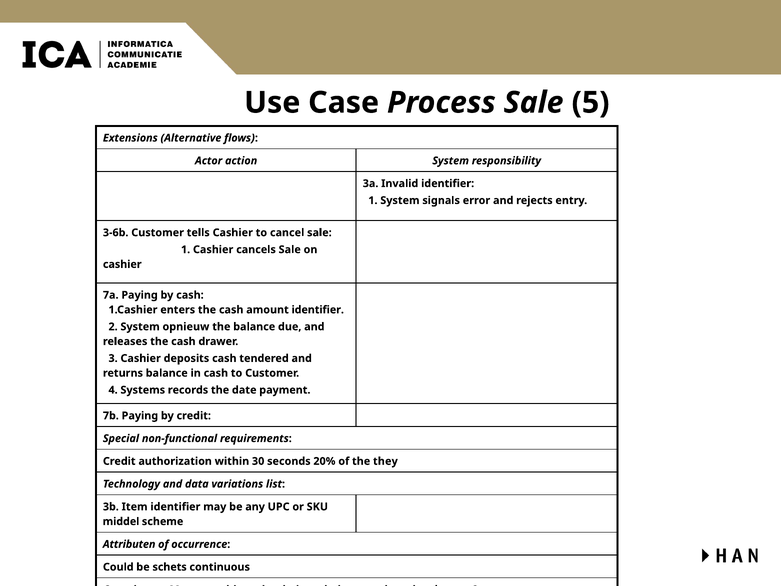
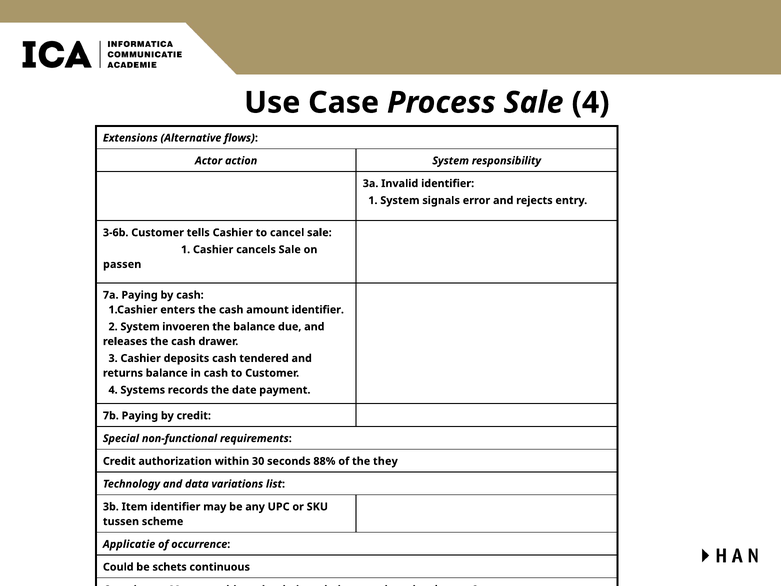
Sale 5: 5 -> 4 (591, 103)
cashier: cashier -> passen (122, 264)
opnieuw: opnieuw -> invoeren (186, 327)
20%: 20% -> 88% (324, 461)
middel: middel -> tussen (121, 521)
Attributen: Attributen -> Applicatie (129, 544)
